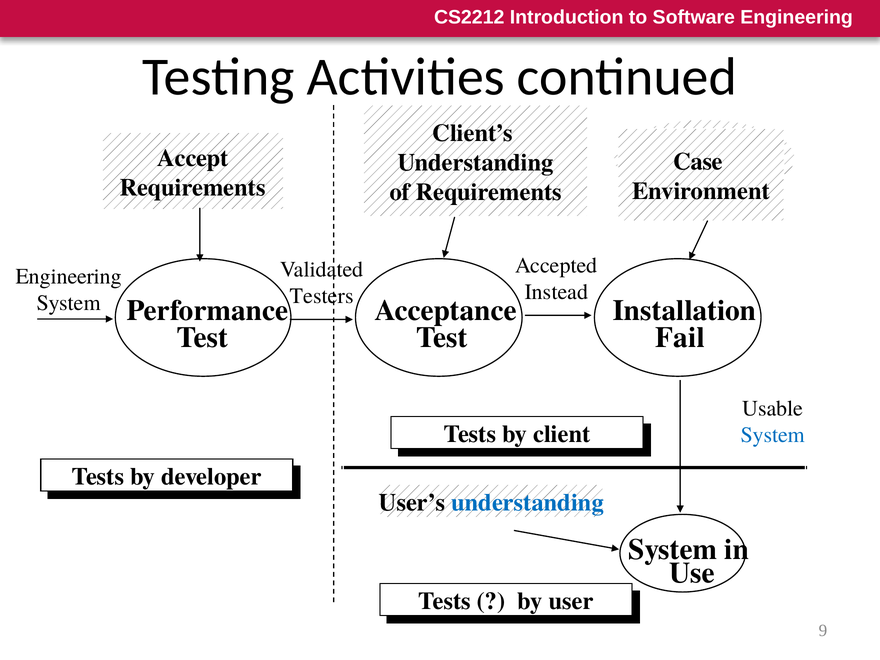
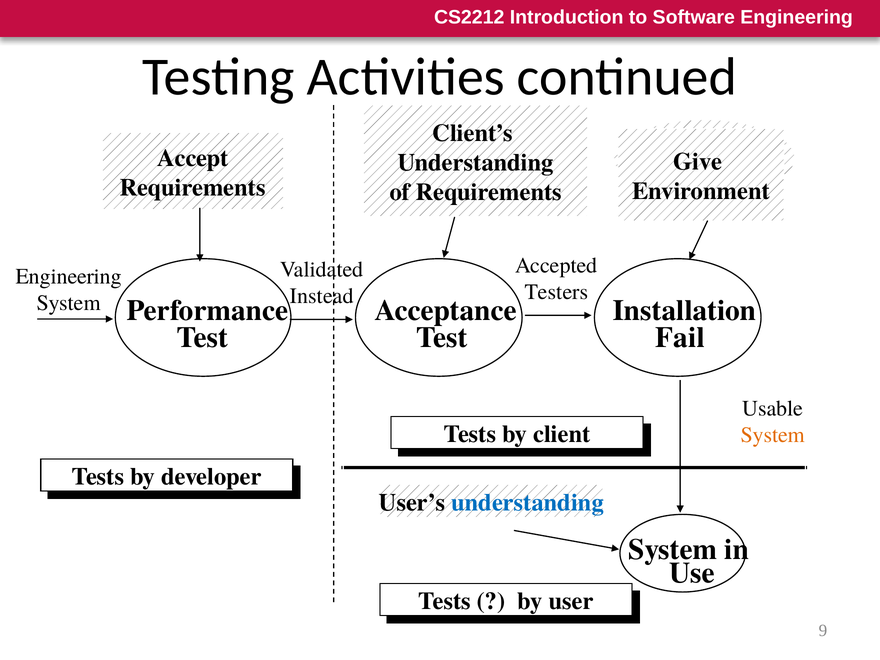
Case: Case -> Give (698, 162)
Instead: Instead -> Testers (556, 292)
Testers: Testers -> Instead (322, 296)
System colour: blue -> orange (773, 435)
